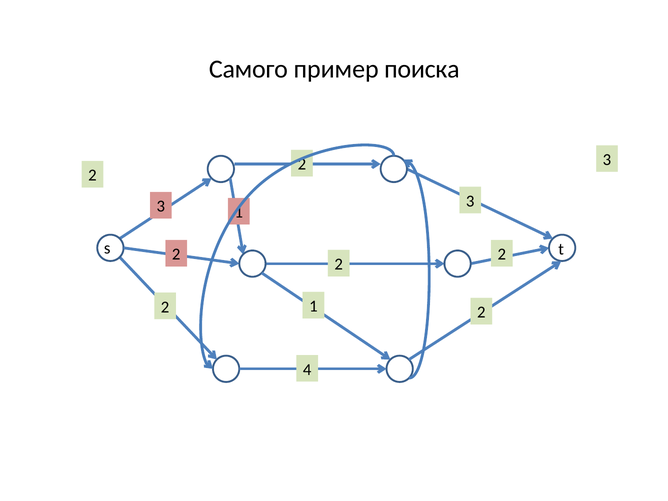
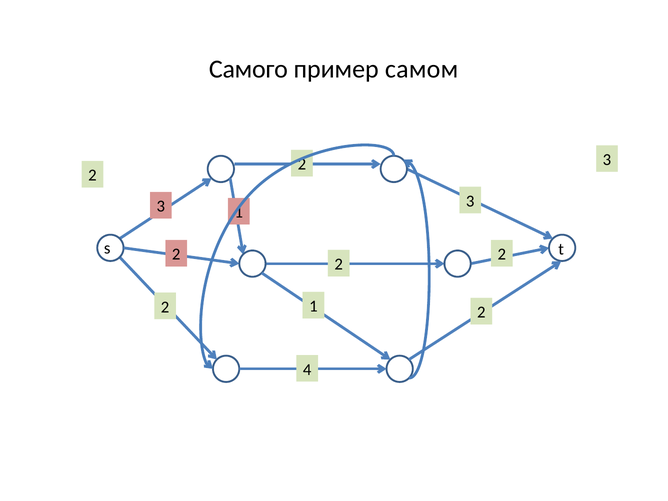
поиска: поиска -> самом (422, 69)
